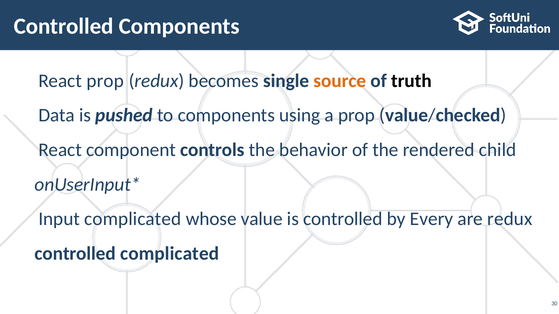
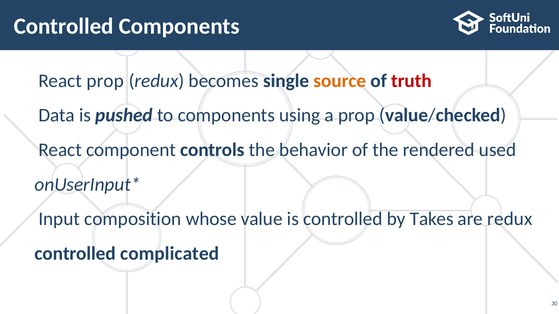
truth colour: black -> red (412, 81)
child: child -> used (498, 150)
complicated: complicated -> composition (133, 219)
Every: Every -> Takes (432, 219)
